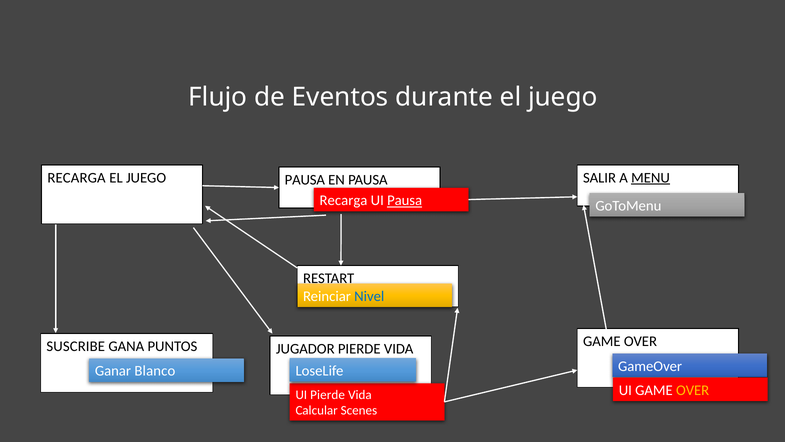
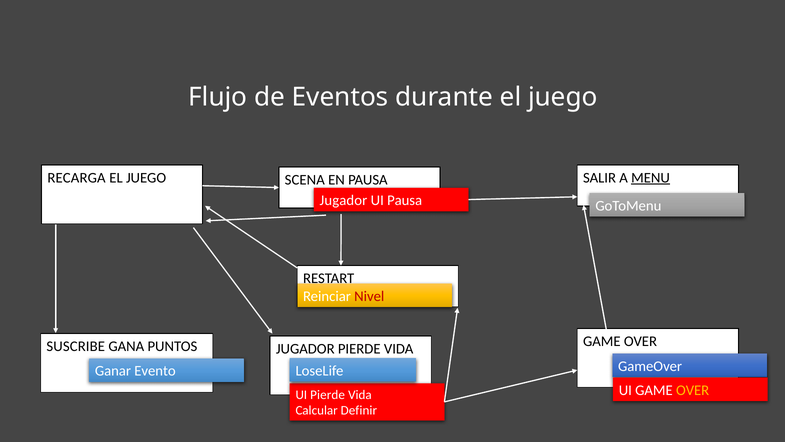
JUEGO PAUSA: PAUSA -> SCENA (305, 180)
Recarga: Recarga -> Jugador (343, 200)
Pausa underline: present -> none (405, 200)
Nivel colour: blue -> red (369, 296)
Blanco: Blanco -> Evento (155, 371)
Scenes: Scenes -> Definir (359, 410)
